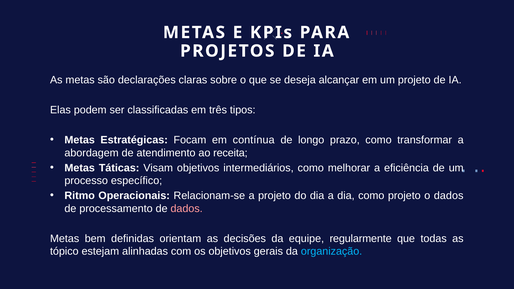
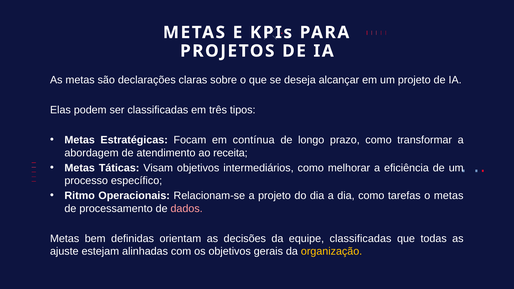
como projeto: projeto -> tarefas (404, 196)
o dados: dados -> metas (449, 196)
equipe regularmente: regularmente -> classificadas (361, 239)
tópico: tópico -> ajuste (64, 251)
organização colour: light blue -> yellow (332, 251)
